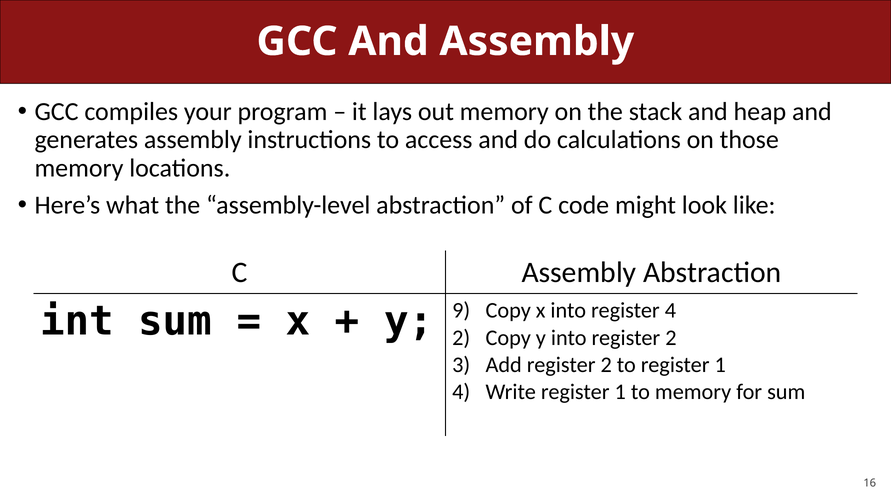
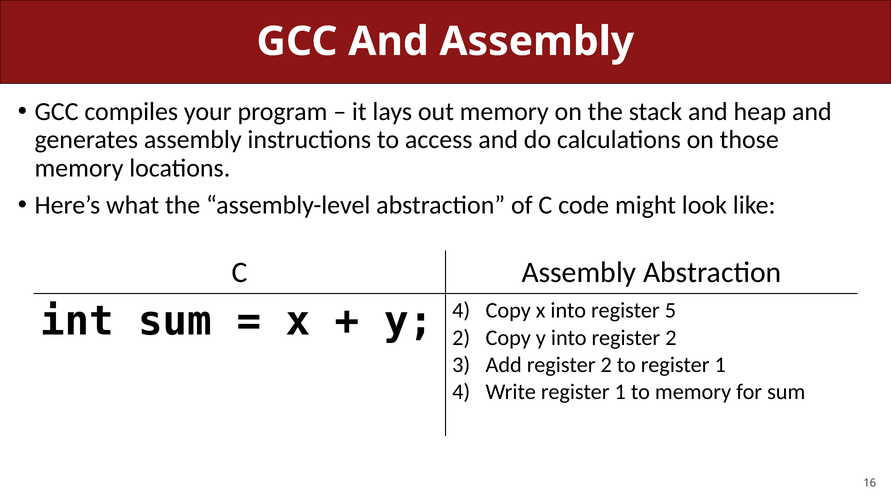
y 9: 9 -> 4 (461, 311)
register 4: 4 -> 5 (670, 311)
